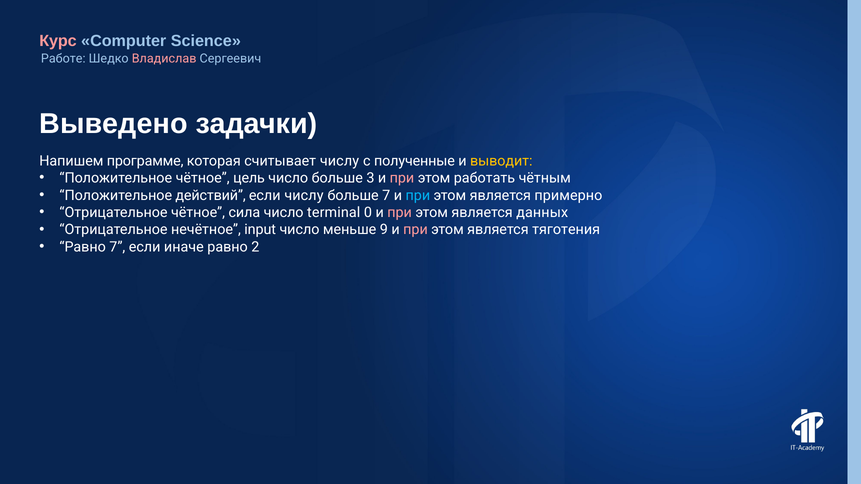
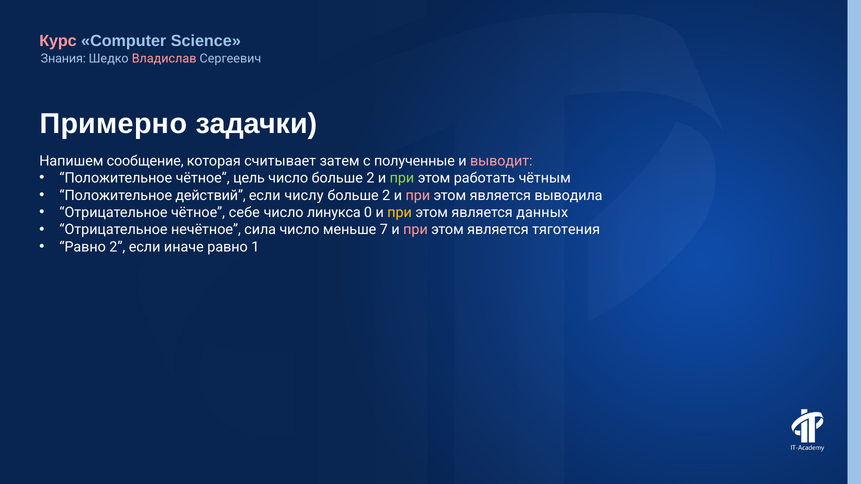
Работе: Работе -> Знания (63, 59)
Выведено: Выведено -> Примерно (113, 124)
программе: программе -> сообщение (145, 161)
считывает числу: числу -> затем (340, 161)
выводит colour: yellow -> pink (501, 161)
число больше 3: 3 -> 2 (370, 178)
при colour: pink -> light green (402, 178)
7: 7 -> 2 (386, 195)
при colour: light blue -> pink (418, 195)
примерно: примерно -> выводила (568, 195)
сила: сила -> себе (244, 213)
terminal: terminal -> линукса (334, 213)
при colour: pink -> yellow (400, 213)
input: input -> сила (260, 230)
9: 9 -> 7 (384, 230)
Равно 7: 7 -> 2 (117, 247)
2: 2 -> 1 (255, 247)
